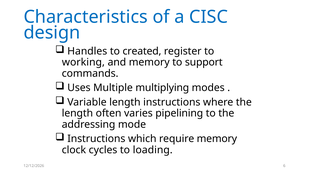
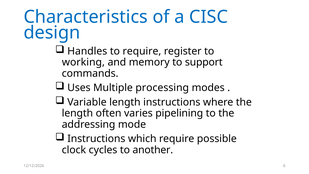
to created: created -> require (142, 51)
multiplying: multiplying -> processing (162, 88)
require memory: memory -> possible (217, 139)
loading: loading -> another (153, 150)
